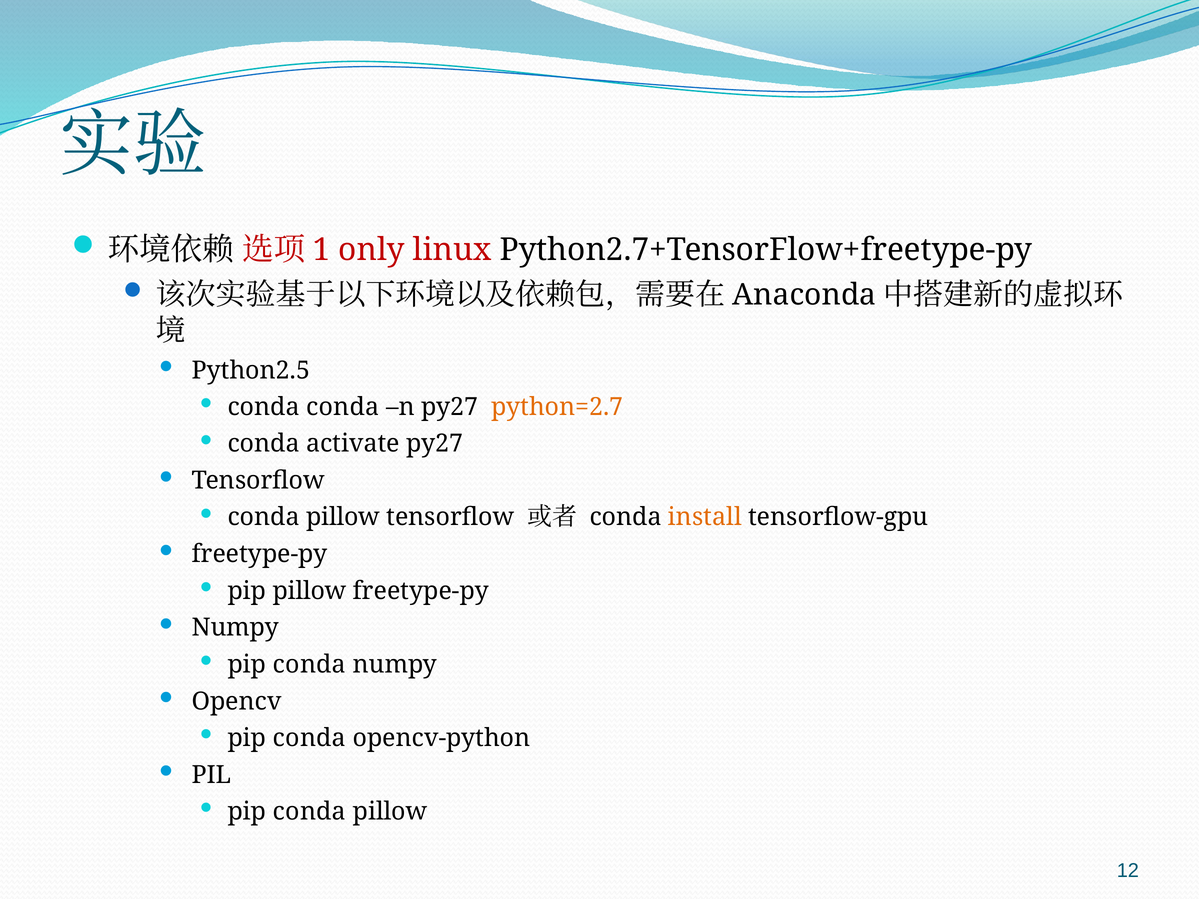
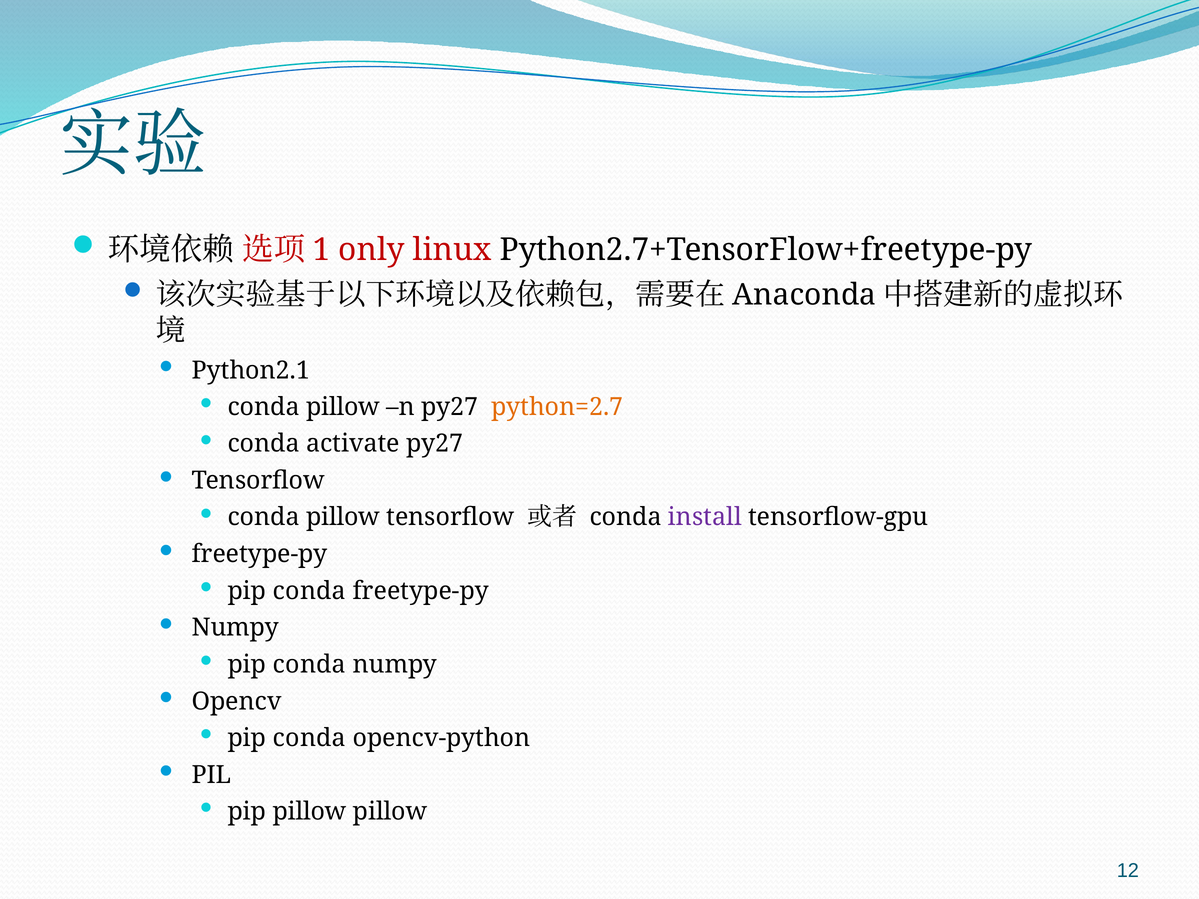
Python2.5: Python2.5 -> Python2.1 (251, 370)
conda: conda -> pillow (343, 407)
install colour: orange -> purple (705, 517)
pillow: pillow -> conda (309, 591)
conda: conda -> pillow (310, 812)
